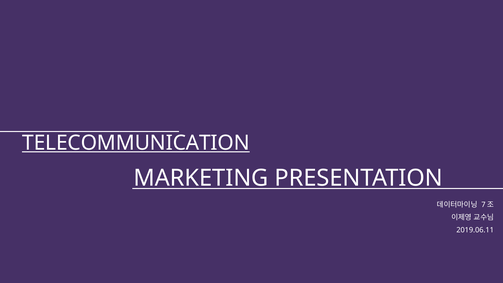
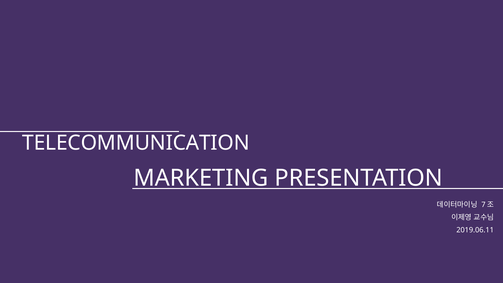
TELECOMMUNICATION underline: present -> none (136, 143)
